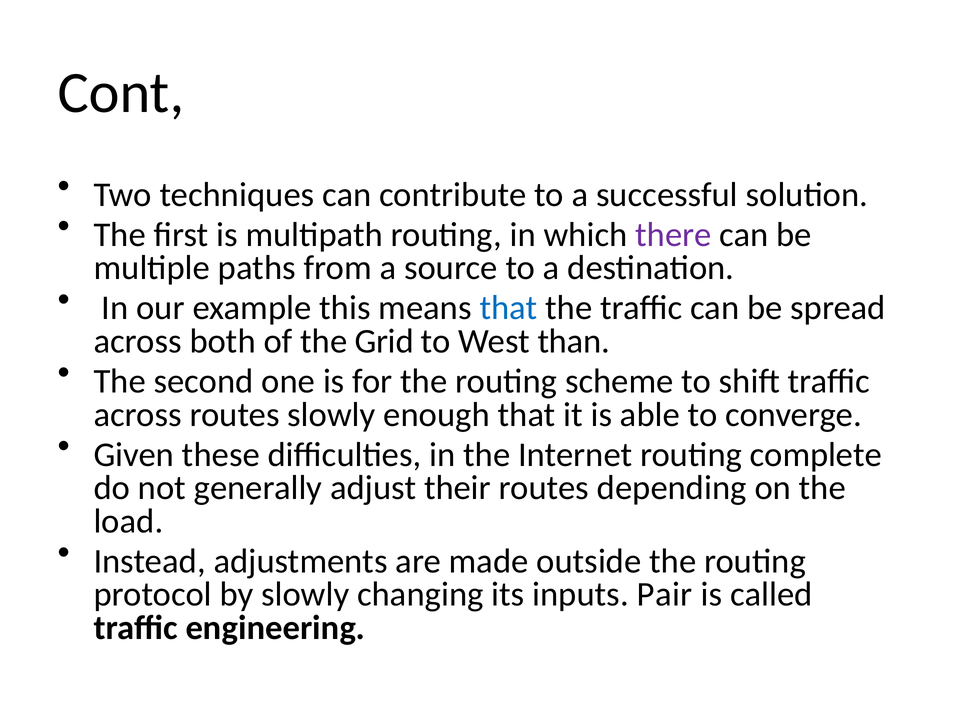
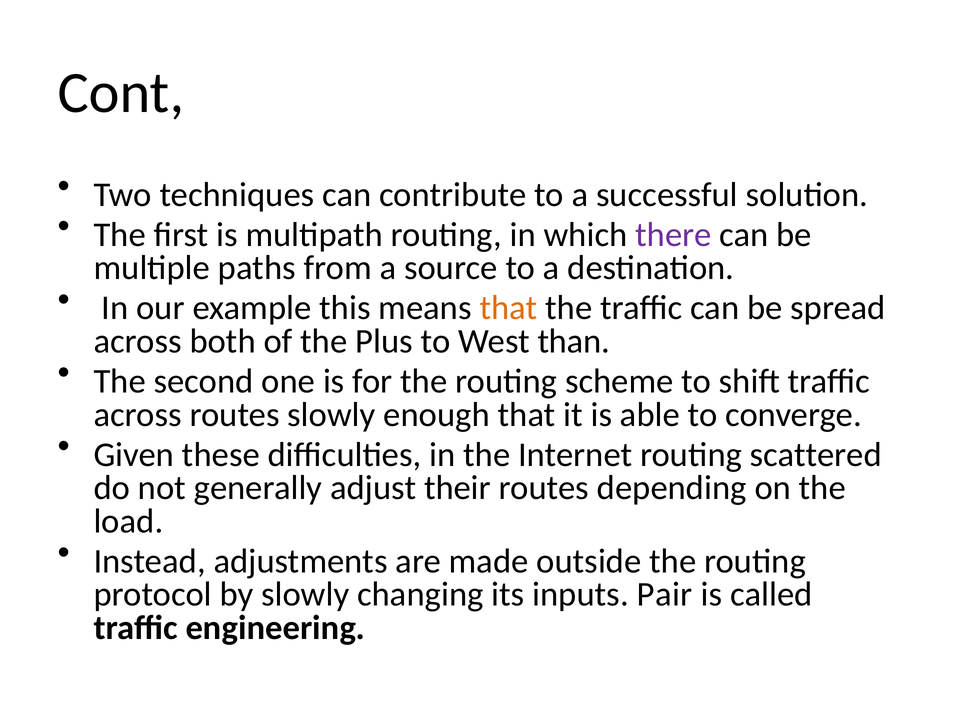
that colour: blue -> orange (508, 308)
Grid: Grid -> Plus (384, 341)
complete: complete -> scattered (816, 455)
